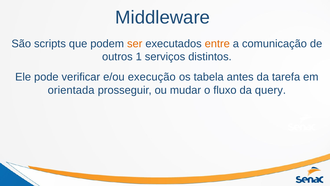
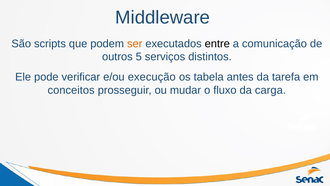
entre colour: orange -> black (217, 44)
1: 1 -> 5 (139, 57)
orientada: orientada -> conceitos (71, 90)
query: query -> carga (270, 90)
